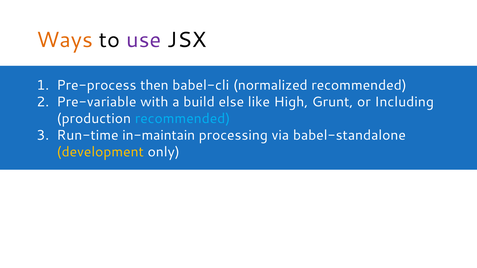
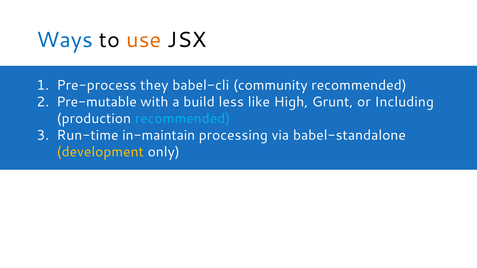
Ways colour: orange -> blue (65, 40)
use colour: purple -> orange (144, 40)
then: then -> they (154, 85)
normalized: normalized -> community (270, 85)
Pre-variable: Pre-variable -> Pre-mutable (97, 102)
else: else -> less (231, 102)
